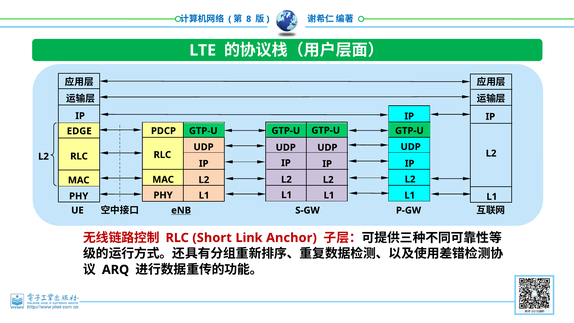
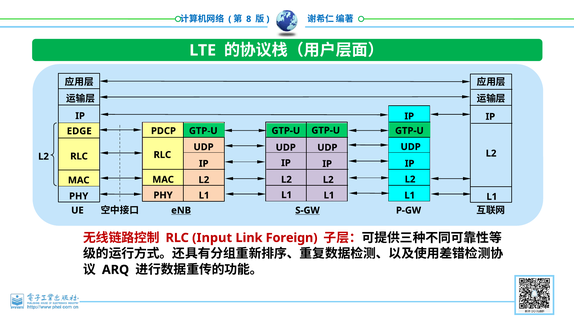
S-GW underline: none -> present (307, 210)
Short: Short -> Input (212, 238)
Anchor: Anchor -> Foreign (292, 238)
